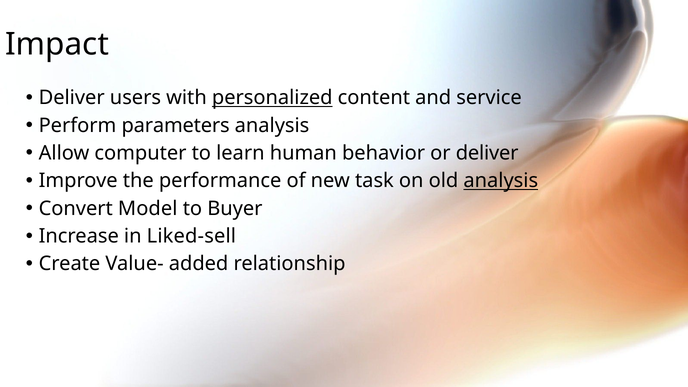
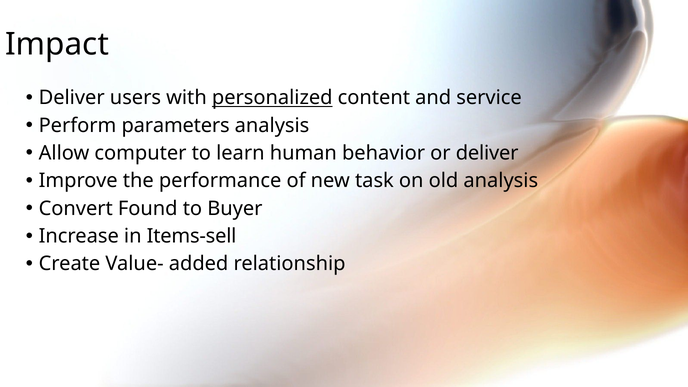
analysis underline: present -> none (501, 181)
Model: Model -> Found (148, 208)
Liked-sell: Liked-sell -> Items-sell (192, 236)
